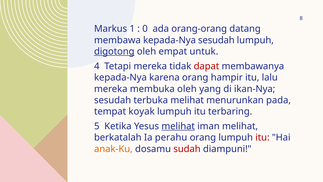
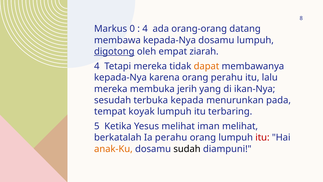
1: 1 -> 0 (132, 29)
0: 0 -> 4 (145, 29)
kepada-Nya sesudah: sesudah -> dosamu (216, 40)
untuk: untuk -> ziarah (204, 51)
dapat colour: red -> orange (206, 66)
orang hampir: hampir -> perahu (227, 77)
membuka oleh: oleh -> jerih (187, 89)
terbuka melihat: melihat -> kepada (187, 100)
melihat underline: present -> none (178, 126)
sudah colour: red -> black (187, 149)
